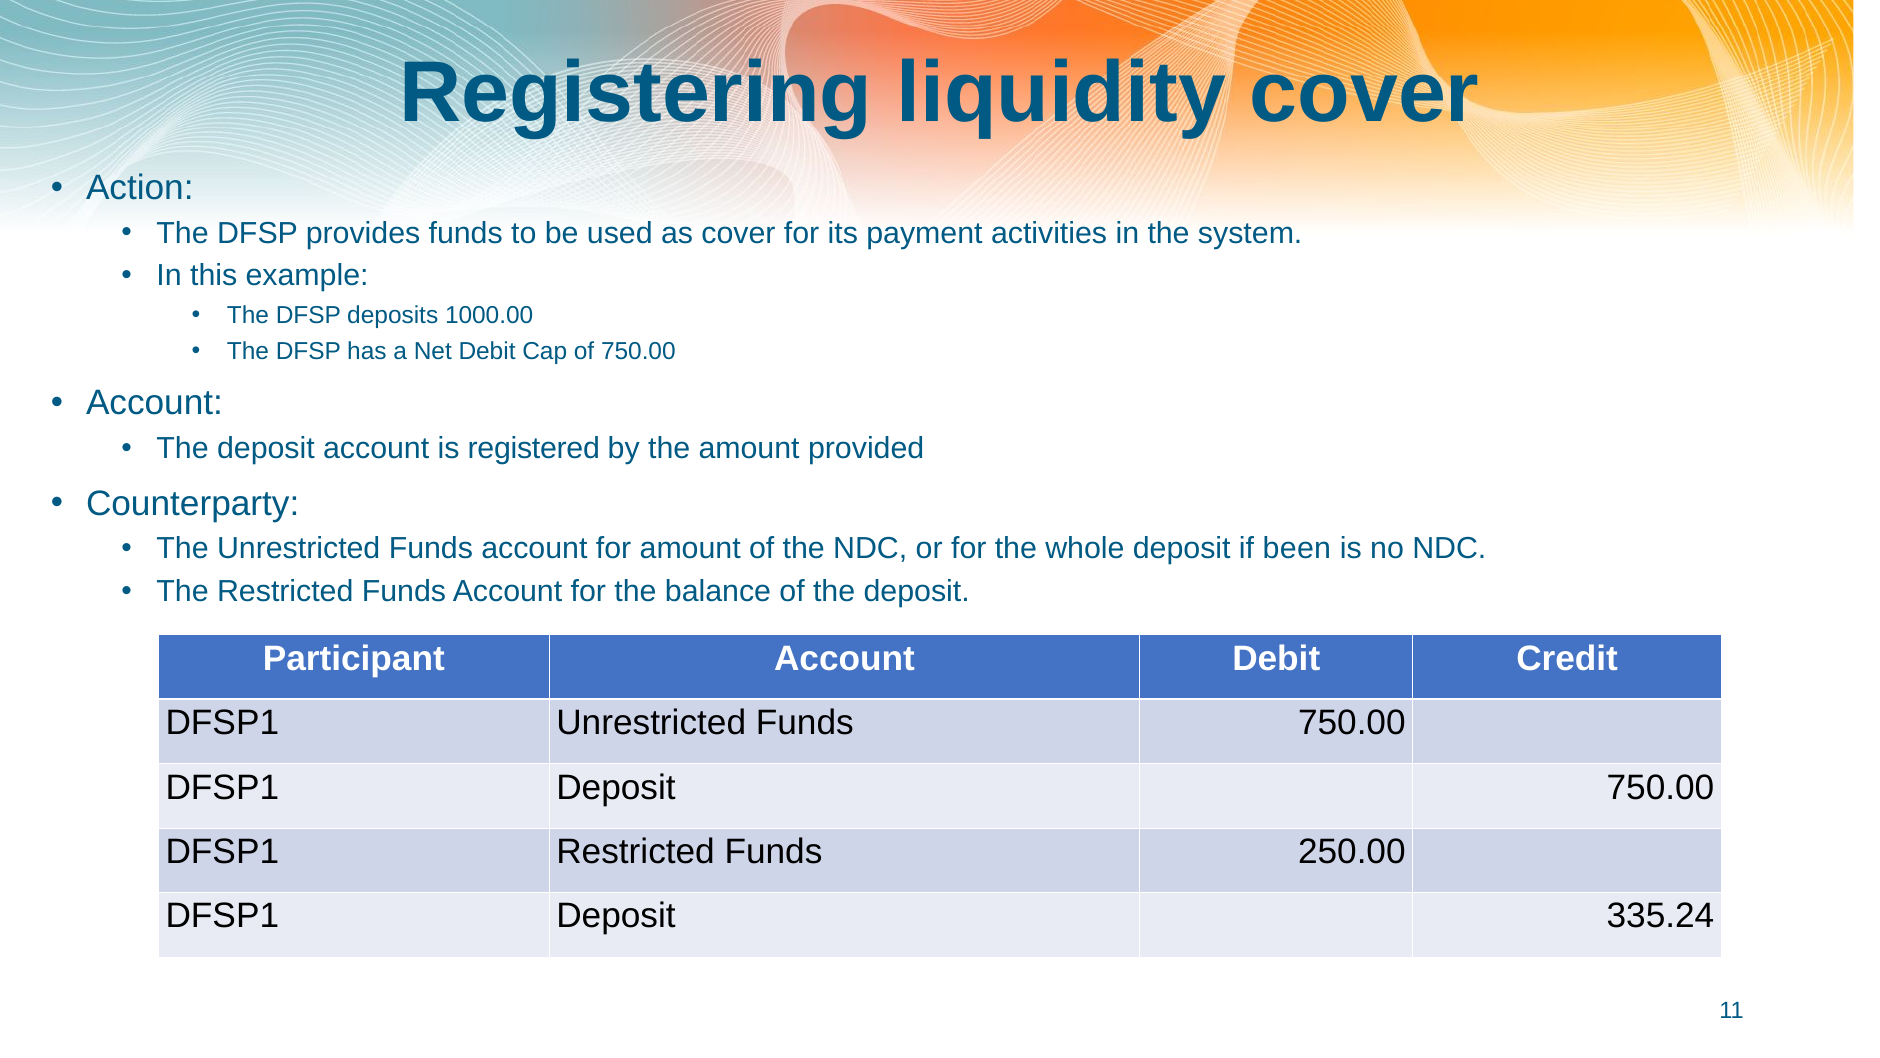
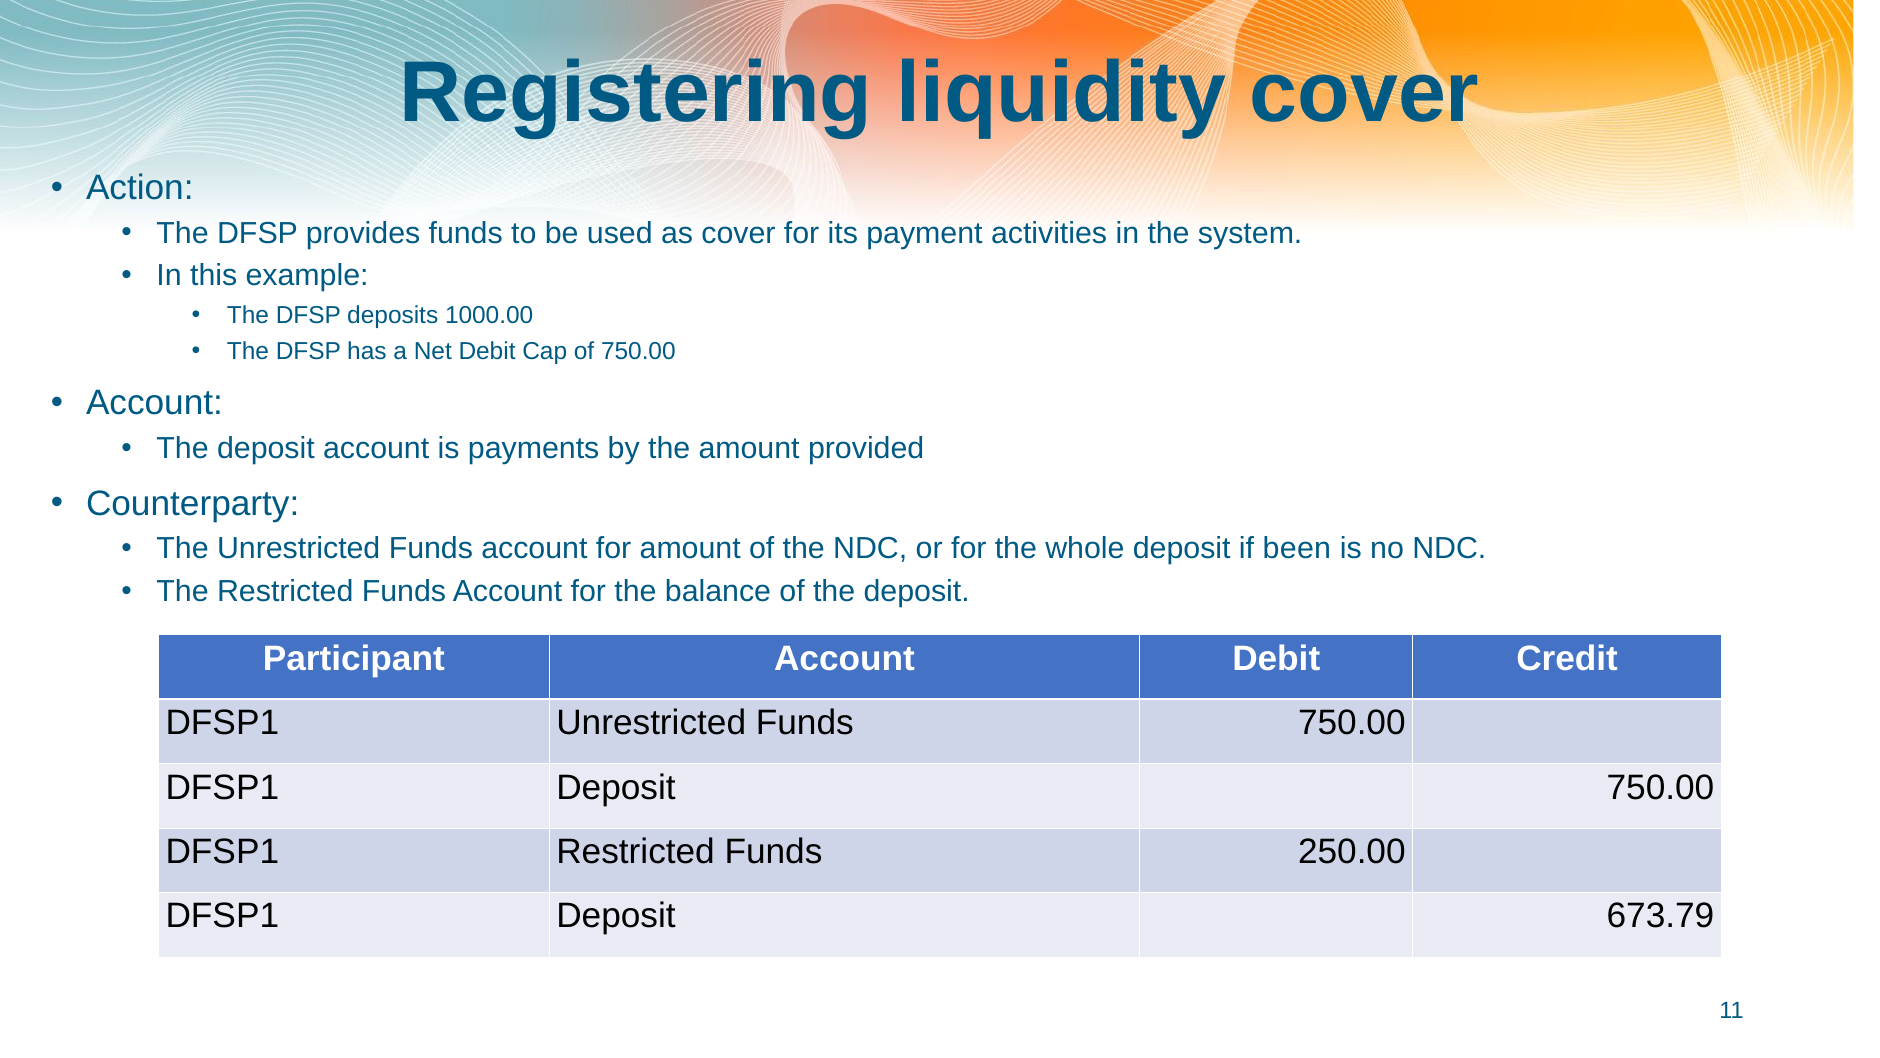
registered: registered -> payments (534, 448)
335.24: 335.24 -> 673.79 (1660, 916)
